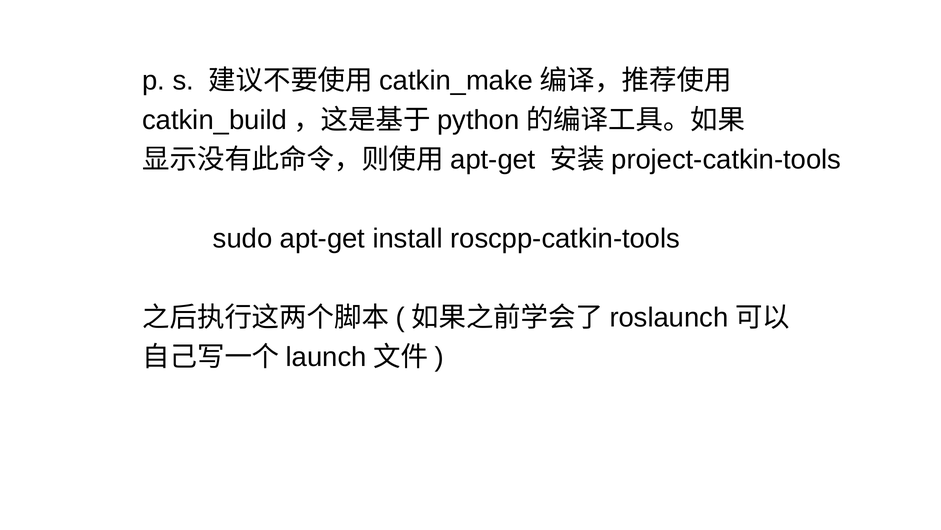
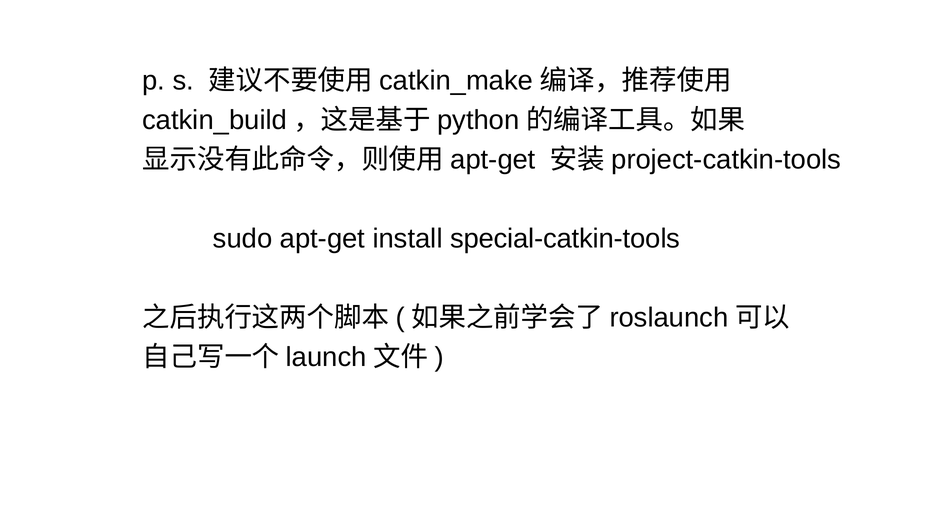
roscpp-catkin-tools: roscpp-catkin-tools -> special-catkin-tools (565, 238)
